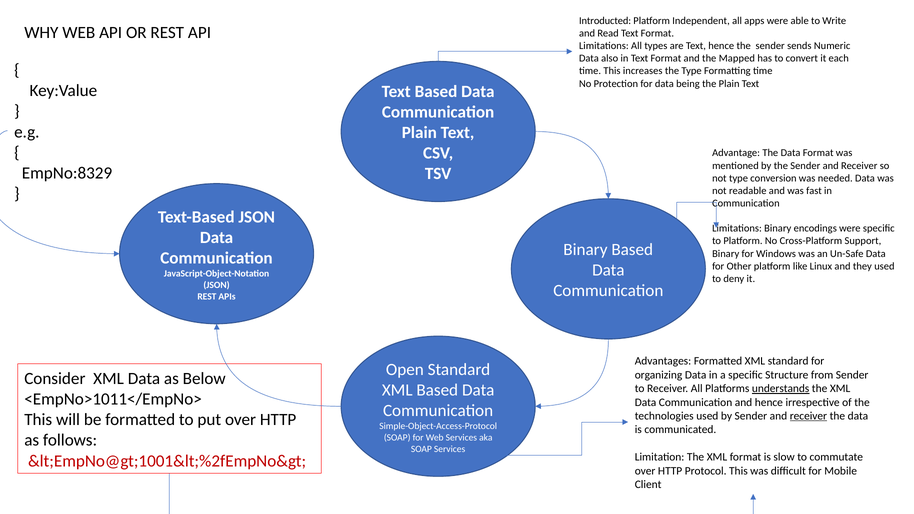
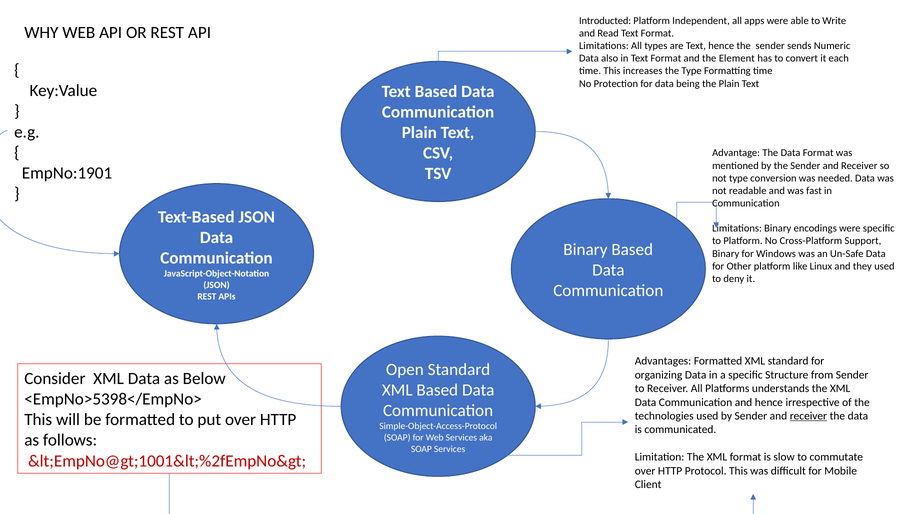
Mapped: Mapped -> Element (737, 58)
EmpNo:8329: EmpNo:8329 -> EmpNo:1901 (67, 173)
understands underline: present -> none (781, 389)
<EmpNo>1011</EmpNo>: <EmpNo>1011</EmpNo> -> <EmpNo>5398</EmpNo> (113, 399)
